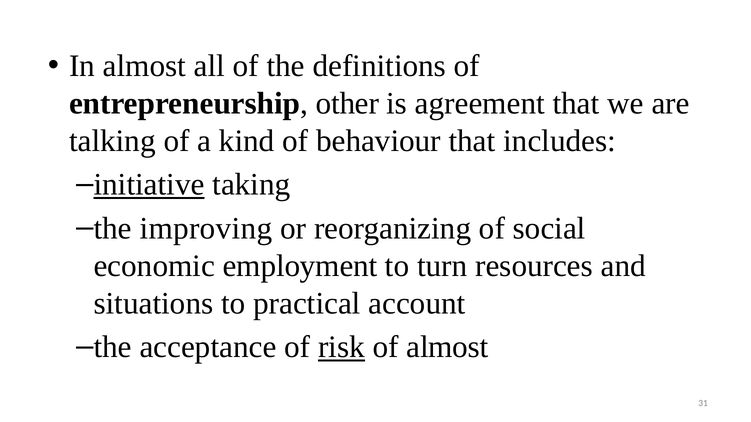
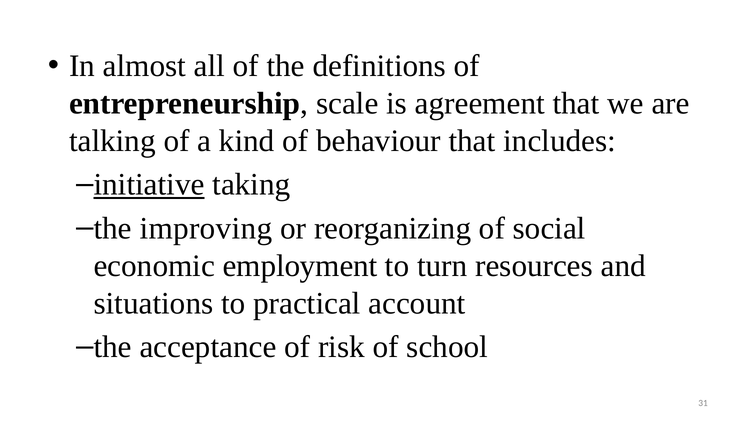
other: other -> scale (347, 104)
risk underline: present -> none (341, 347)
of almost: almost -> school (447, 347)
